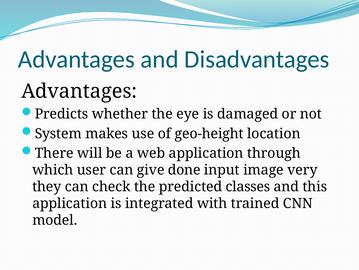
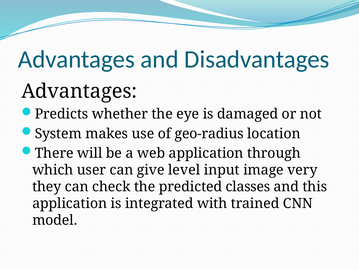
geo-height: geo-height -> geo-radius (209, 133)
done: done -> level (184, 170)
